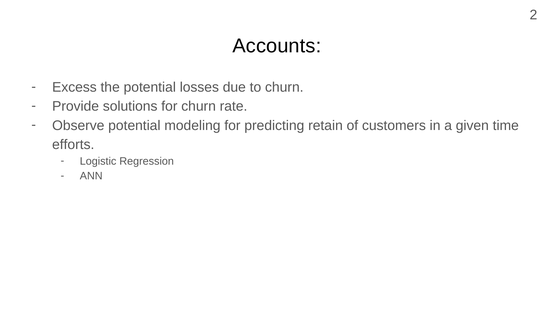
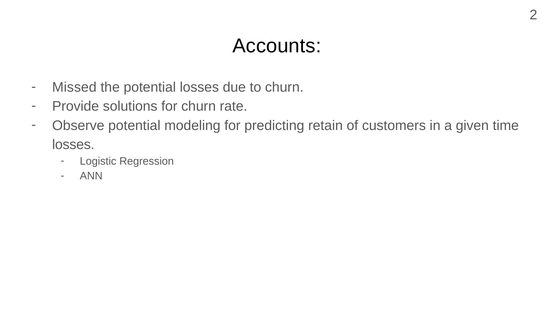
Excess: Excess -> Missed (74, 87)
efforts: efforts -> losses (73, 144)
